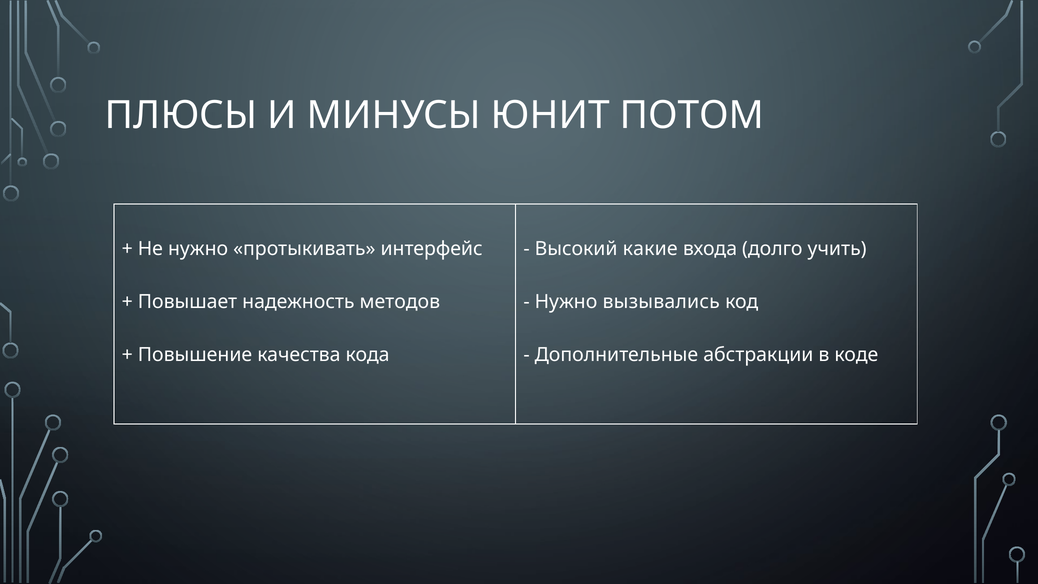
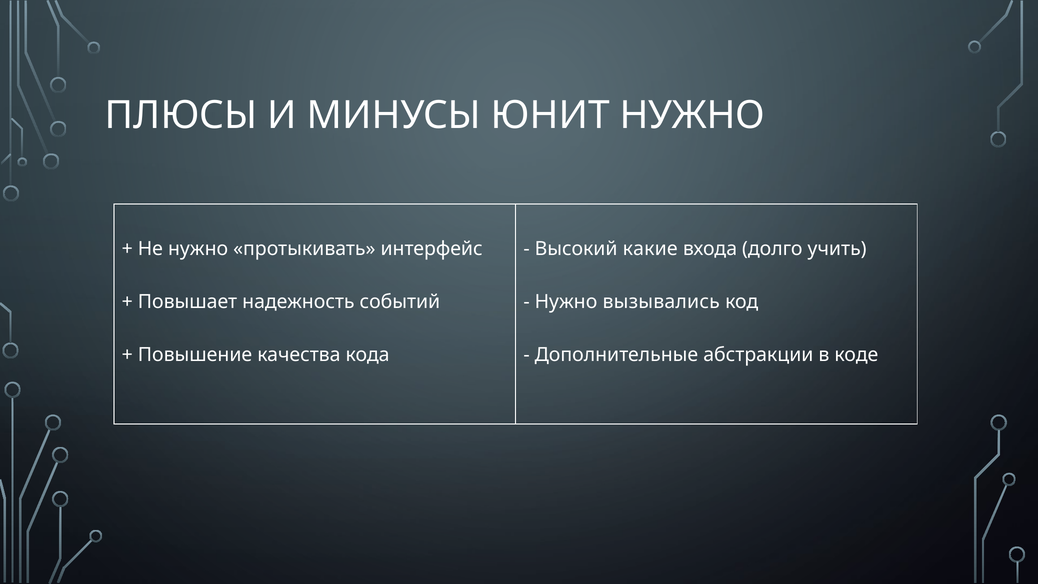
ЮНИТ ПОТОМ: ПОТОМ -> НУЖНО (692, 115)
методов: методов -> событий (400, 302)
